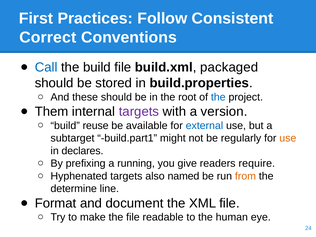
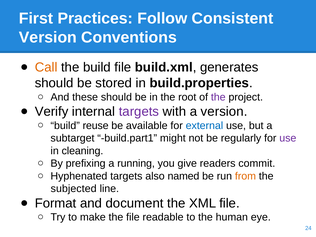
Correct: Correct -> Version (48, 37)
Call colour: blue -> orange (46, 67)
packaged: packaged -> generates (229, 67)
the colour: blue -> purple (218, 97)
Them: Them -> Verify (52, 112)
use colour: orange -> purple (288, 138)
declares: declares -> cleaning (82, 151)
require: require -> commit (257, 163)
determine: determine -> subjected (74, 189)
